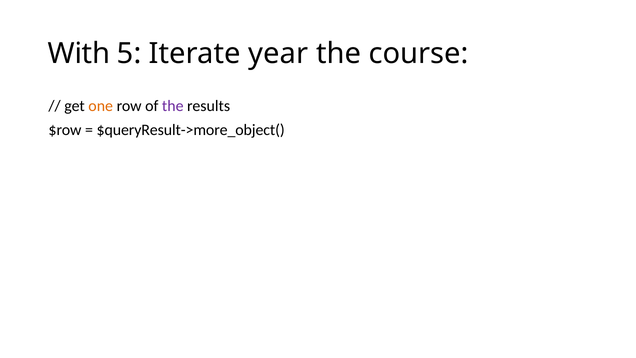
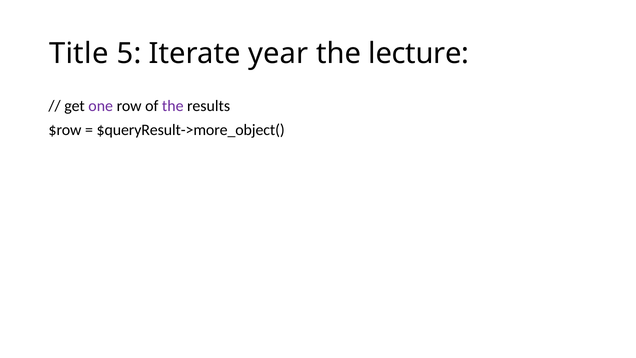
With: With -> Title (79, 53)
course: course -> lecture (419, 53)
one colour: orange -> purple (101, 106)
